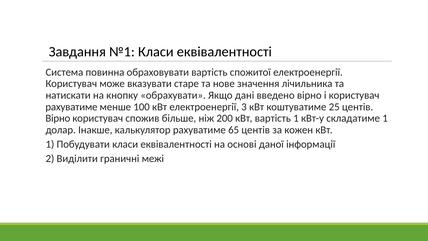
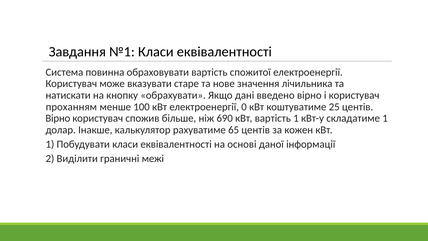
рахуватиме: рахуватиме -> проханням (71, 107)
3: 3 -> 0 (244, 107)
200: 200 -> 690 (225, 118)
